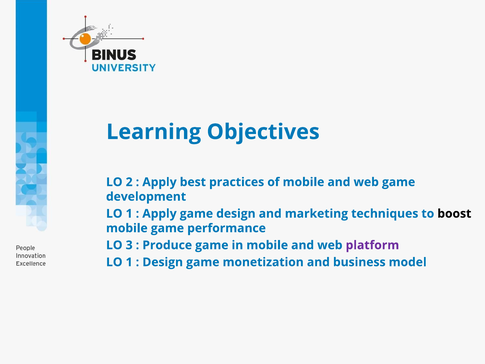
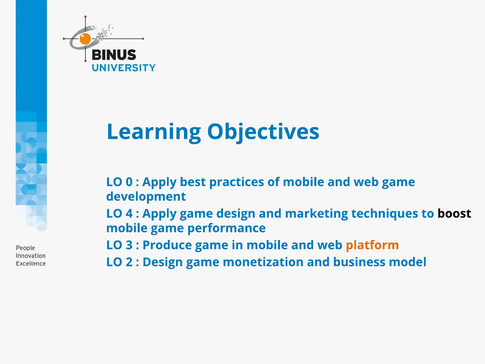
2: 2 -> 0 (129, 182)
1: 1 -> 4 (129, 214)
platform colour: purple -> orange (372, 245)
1: 1 -> 2 (129, 262)
